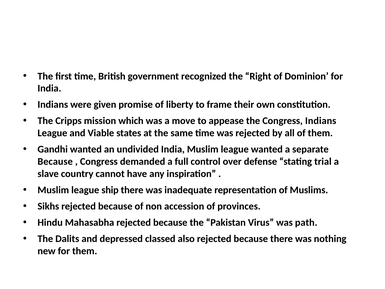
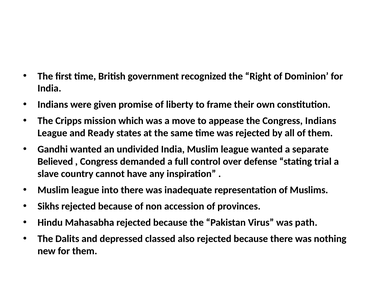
Viable: Viable -> Ready (101, 133)
Because: Because -> Believed (55, 161)
ship: ship -> into (110, 190)
